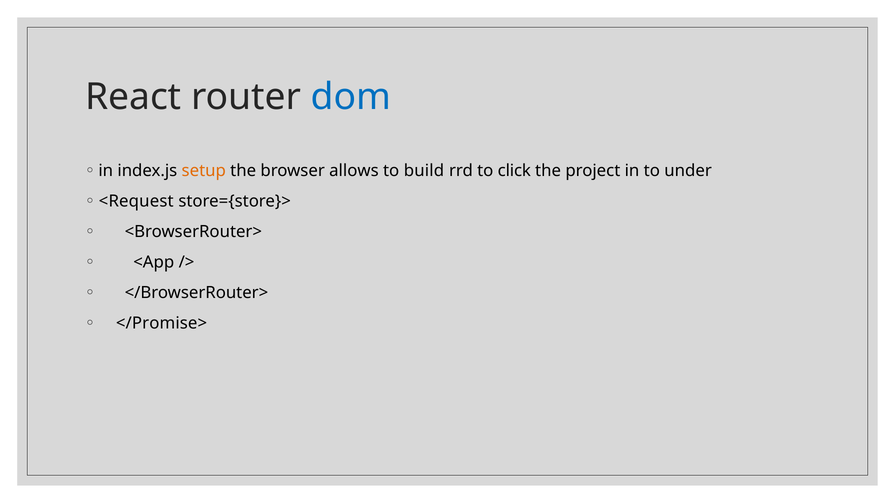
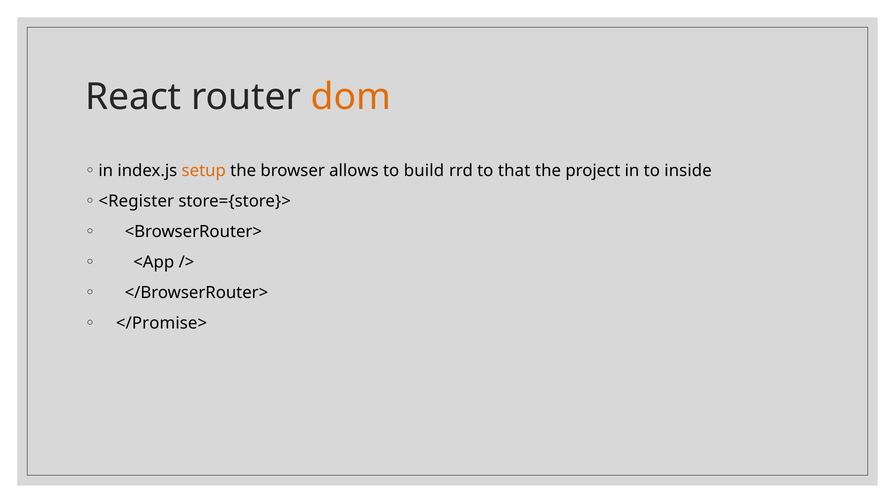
dom colour: blue -> orange (351, 97)
click: click -> that (514, 171)
under: under -> inside (688, 171)
<Request: <Request -> <Register (136, 202)
